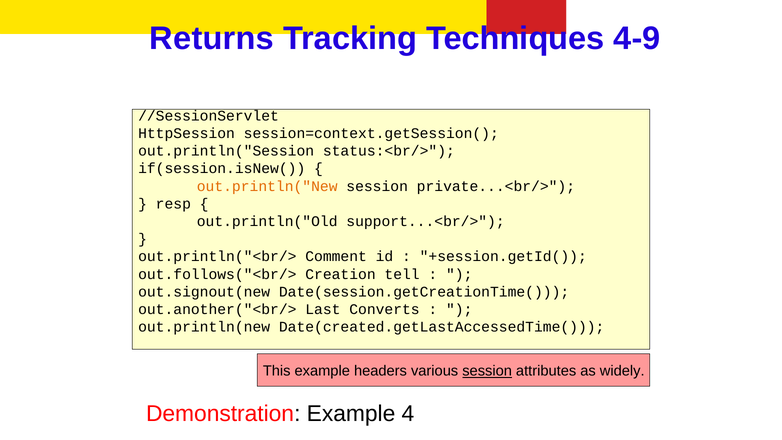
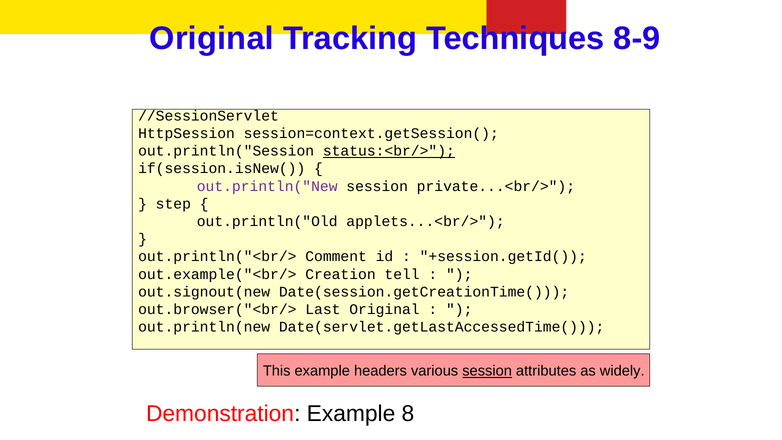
Returns: Returns -> Original (212, 39)
4-9: 4-9 -> 8-9 (637, 39)
status:<br/> underline: none -> present (389, 151)
out.println("New colour: orange -> purple (267, 186)
resp: resp -> step (173, 204)
support...<br/>: support...<br/> -> applets...<br/> (426, 221)
out.follows("<br/>: out.follows("<br/> -> out.example("<br/> (217, 274)
out.another("<br/>: out.another("<br/> -> out.browser("<br/> (217, 309)
Last Converts: Converts -> Original (384, 309)
Date(created.getLastAccessedTime(: Date(created.getLastAccessedTime( -> Date(servlet.getLastAccessedTime( (442, 327)
4: 4 -> 8 (408, 414)
